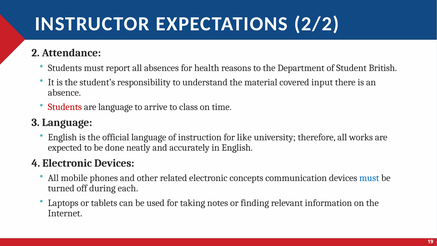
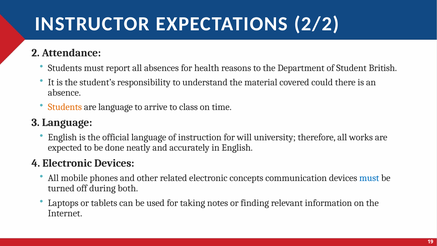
input: input -> could (322, 82)
Students colour: red -> orange (65, 107)
like: like -> will (244, 137)
each: each -> both (128, 188)
